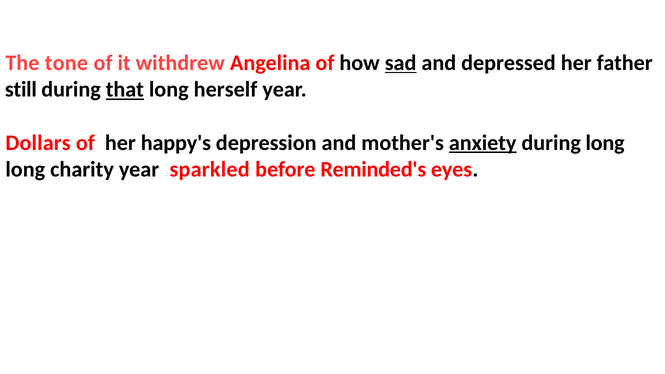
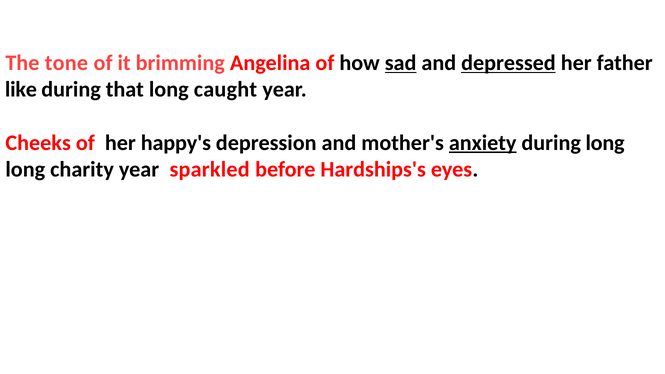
withdrew: withdrew -> brimming (180, 63)
depressed underline: none -> present (508, 63)
still: still -> like (21, 90)
that underline: present -> none (125, 90)
herself: herself -> caught (225, 90)
Dollars: Dollars -> Cheeks (38, 143)
Reminded's: Reminded's -> Hardships's (373, 169)
